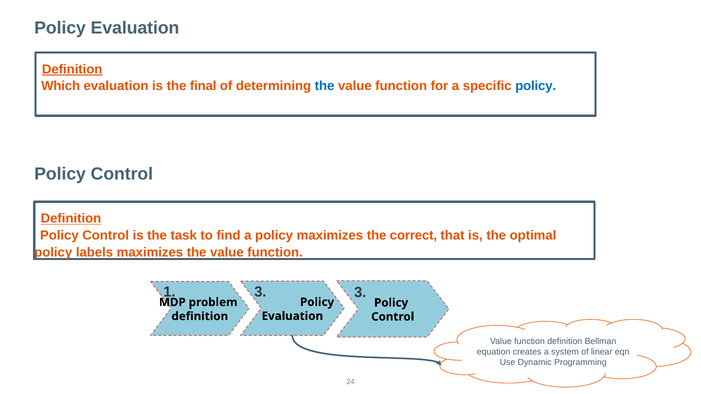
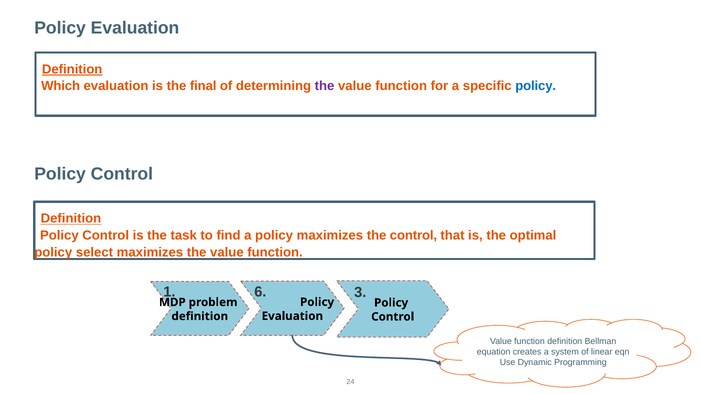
the colour: blue -> purple (325, 86)
the correct: correct -> control (413, 236)
labels: labels -> select (94, 252)
1 3: 3 -> 6 (260, 292)
